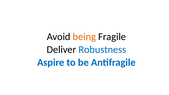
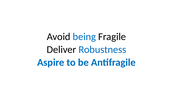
being colour: orange -> blue (84, 37)
